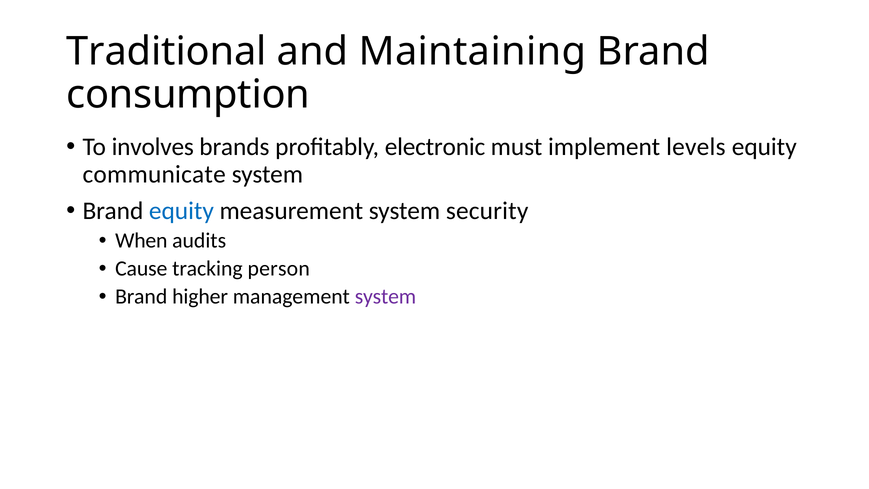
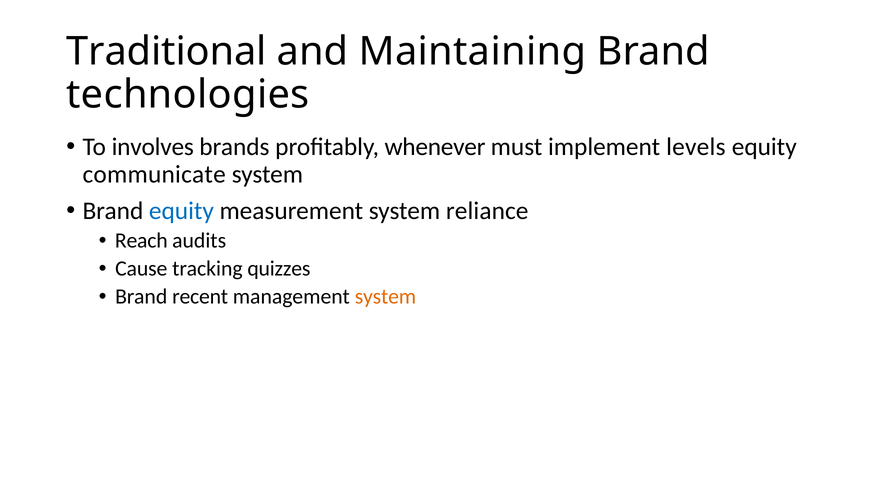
consumption: consumption -> technologies (188, 94)
electronic: electronic -> whenever (435, 147)
security: security -> reliance (487, 211)
When: When -> Reach (141, 241)
person: person -> quizzes (279, 269)
higher: higher -> recent (200, 297)
system colour: purple -> orange (385, 297)
